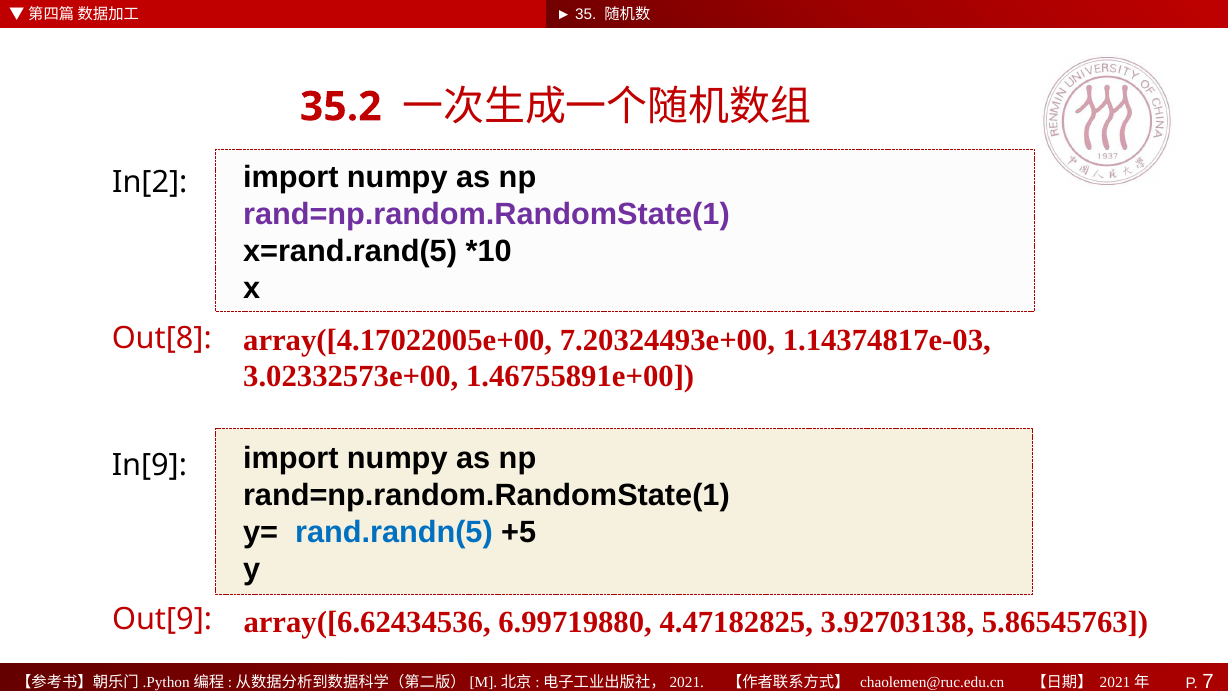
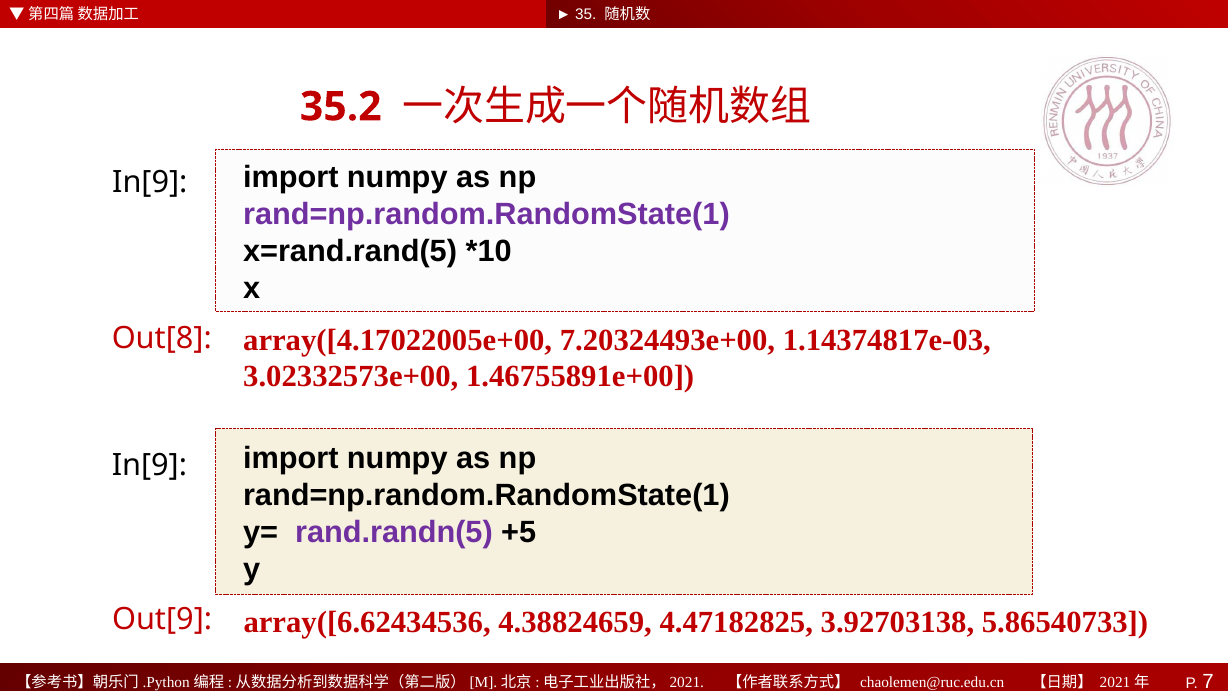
In[2: In[2 -> In[9 (150, 182)
rand.randn(5 colour: blue -> purple (394, 532)
6.99719880: 6.99719880 -> 4.38824659 (575, 622)
5.86545763: 5.86545763 -> 5.86540733 (1065, 622)
